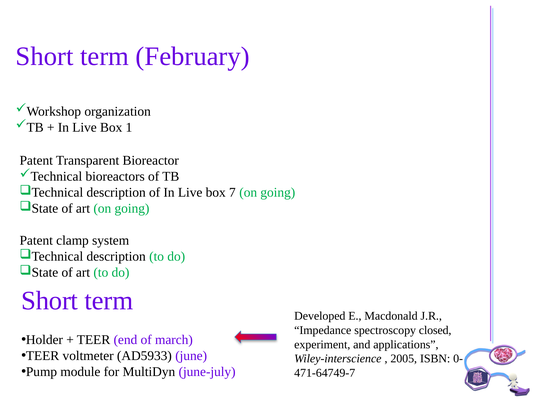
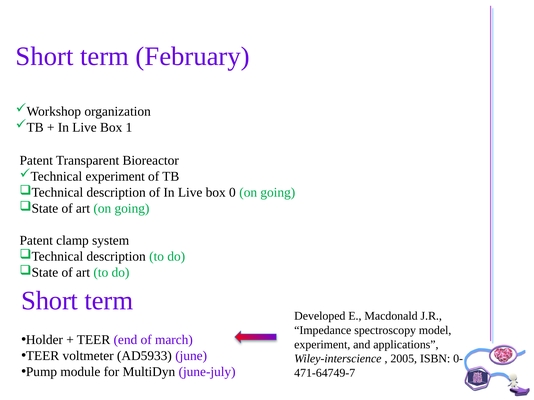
bioreactors: bioreactors -> experiment (115, 177)
7: 7 -> 0 (232, 193)
closed: closed -> model (435, 331)
